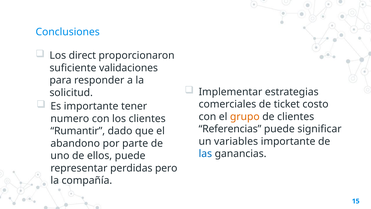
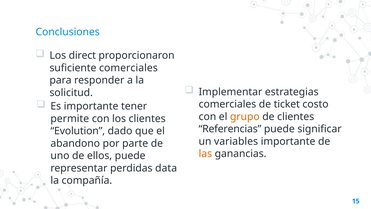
suficiente validaciones: validaciones -> comerciales (128, 68)
numero: numero -> permite (70, 118)
Rumantir: Rumantir -> Evolution (78, 131)
las colour: blue -> orange (205, 154)
pero: pero -> data (166, 168)
